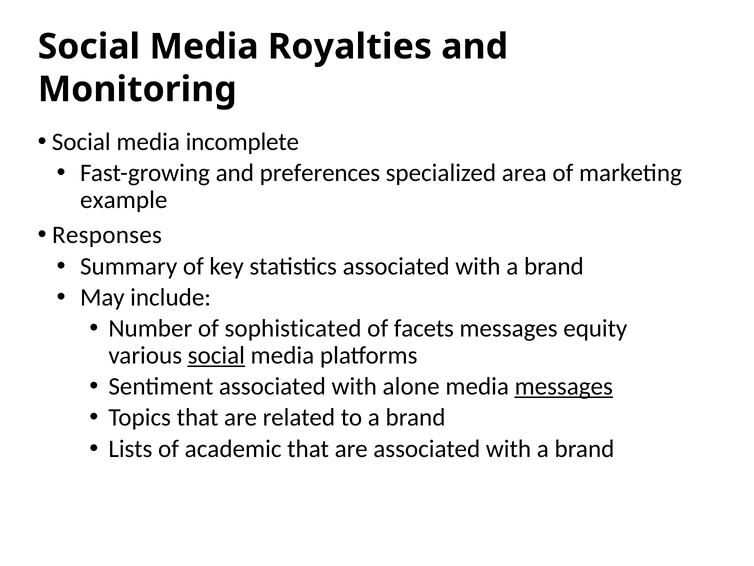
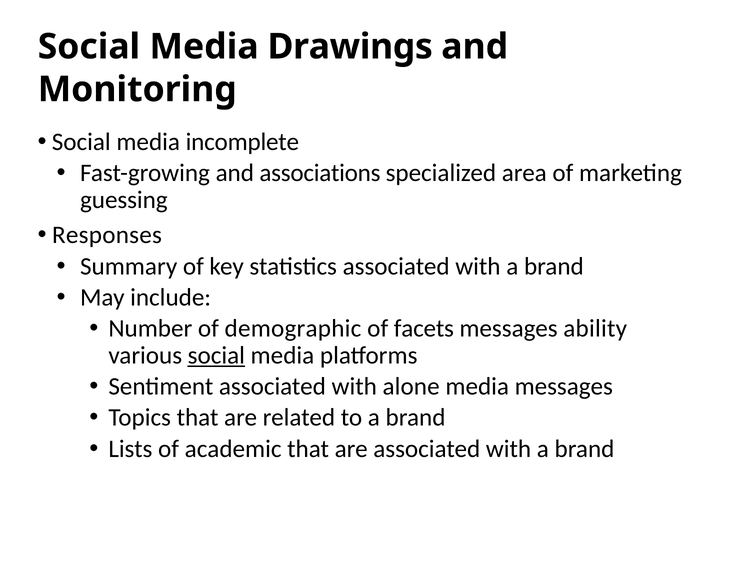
Royalties: Royalties -> Drawings (350, 47)
preferences: preferences -> associations (320, 173)
example: example -> guessing (124, 200)
sophisticated: sophisticated -> demographic (293, 328)
equity: equity -> ability (595, 328)
messages underline: present -> none (564, 386)
